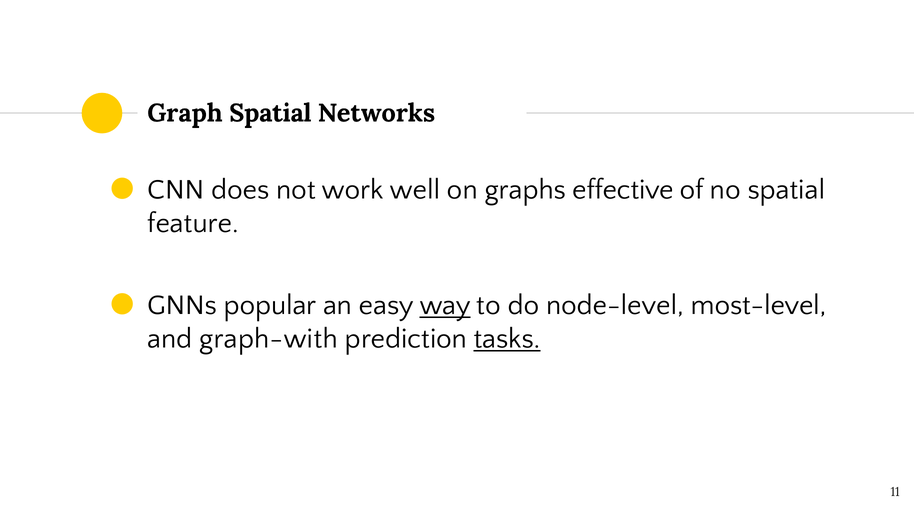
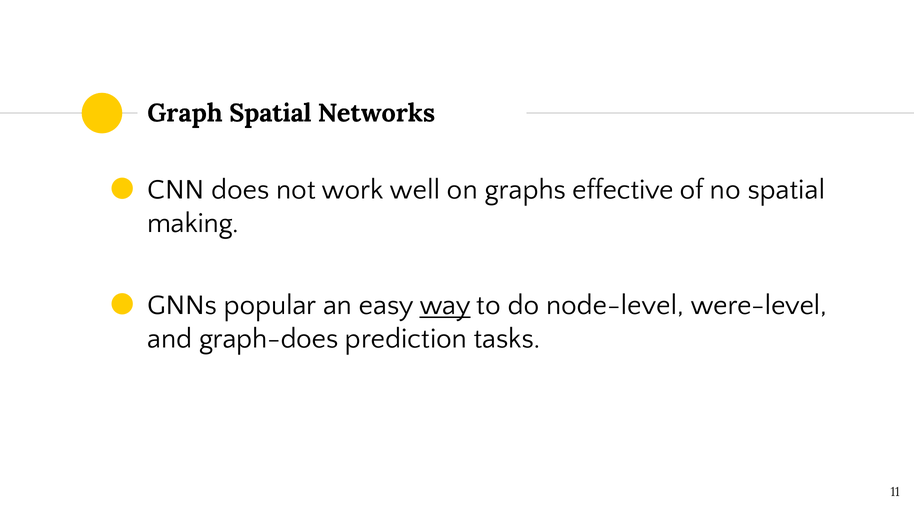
feature: feature -> making (193, 223)
most-level: most-level -> were-level (759, 305)
graph-with: graph-with -> graph-does (269, 339)
tasks underline: present -> none (507, 339)
